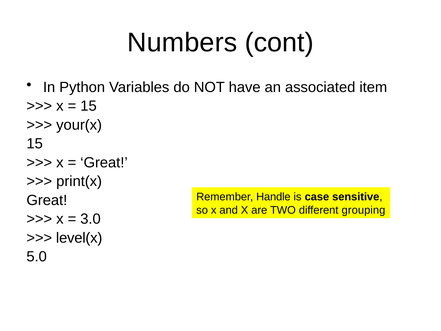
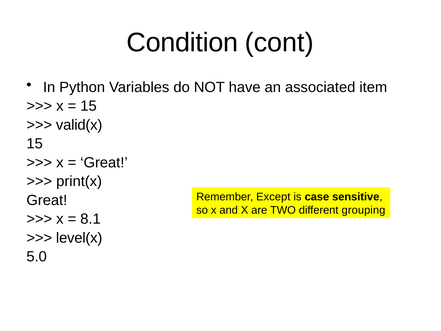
Numbers: Numbers -> Condition (182, 43)
your(x: your(x -> valid(x (79, 125)
Handle: Handle -> Except (273, 197)
3.0: 3.0 -> 8.1 (91, 219)
